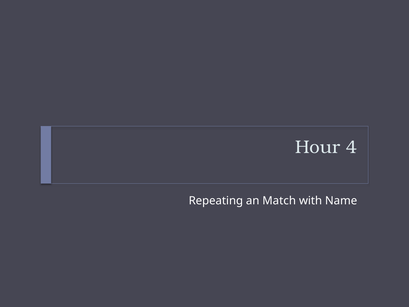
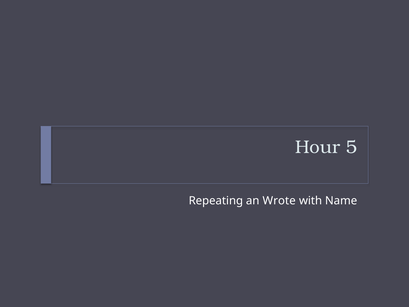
4: 4 -> 5 (352, 147)
Match: Match -> Wrote (279, 200)
